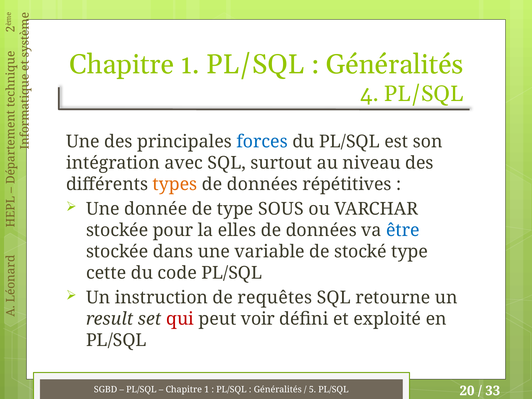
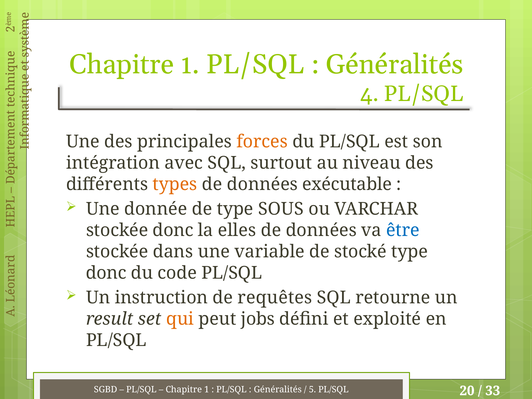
forces colour: blue -> orange (262, 142)
répétitives: répétitives -> exécutable (347, 184)
stockée pour: pour -> donc (173, 230)
cette: cette -> donc (106, 273)
qui colour: red -> orange (180, 319)
voir: voir -> jobs (258, 319)
